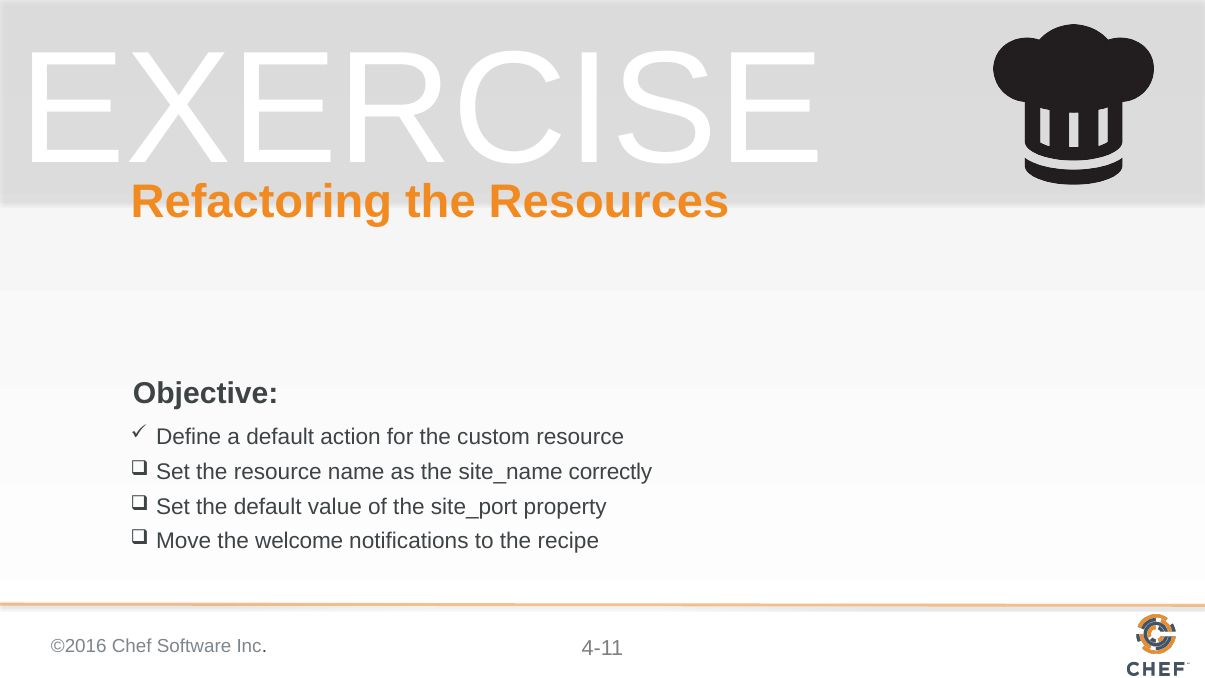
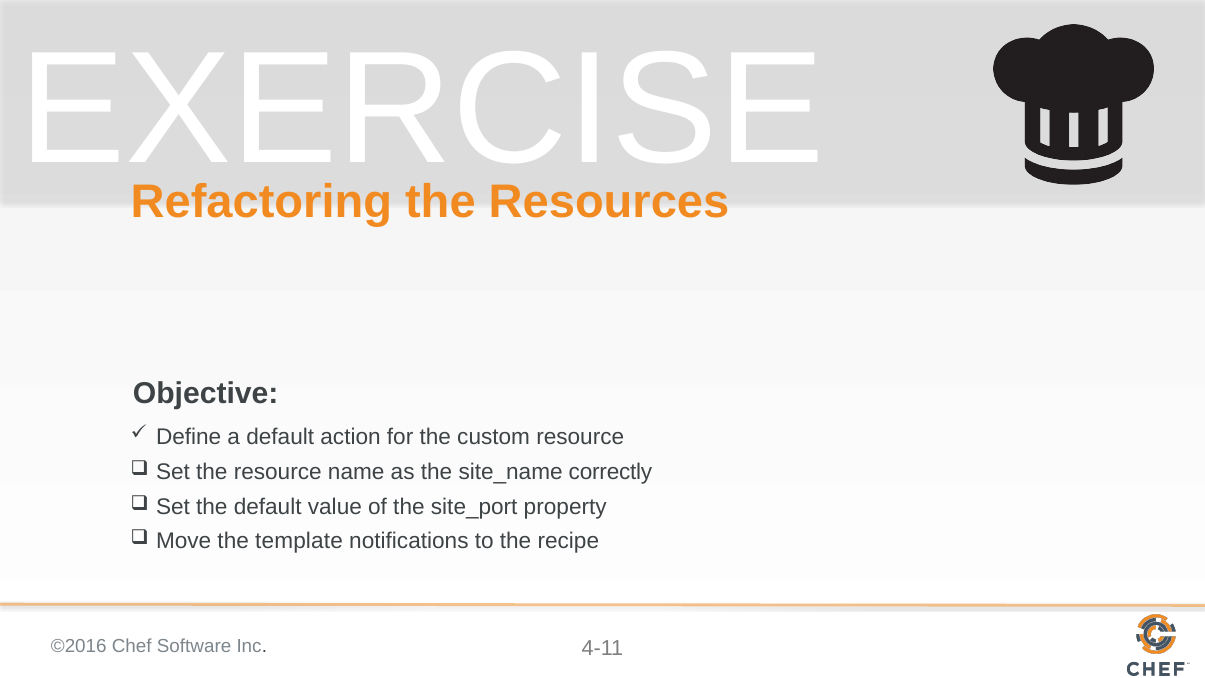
welcome: welcome -> template (299, 541)
